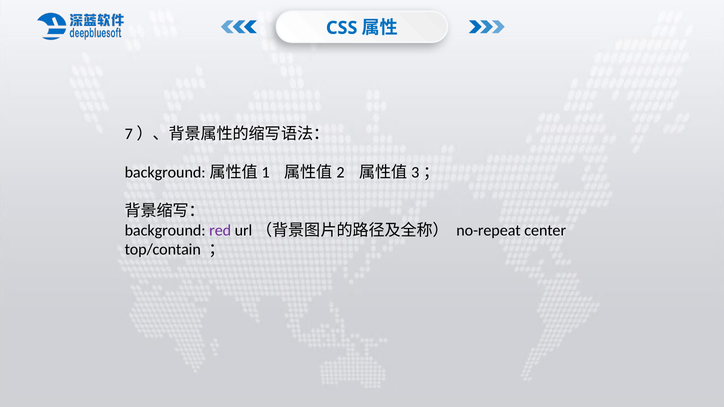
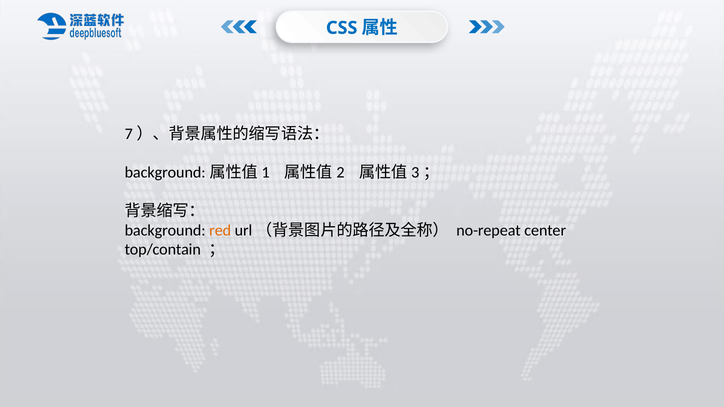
red colour: purple -> orange (220, 230)
